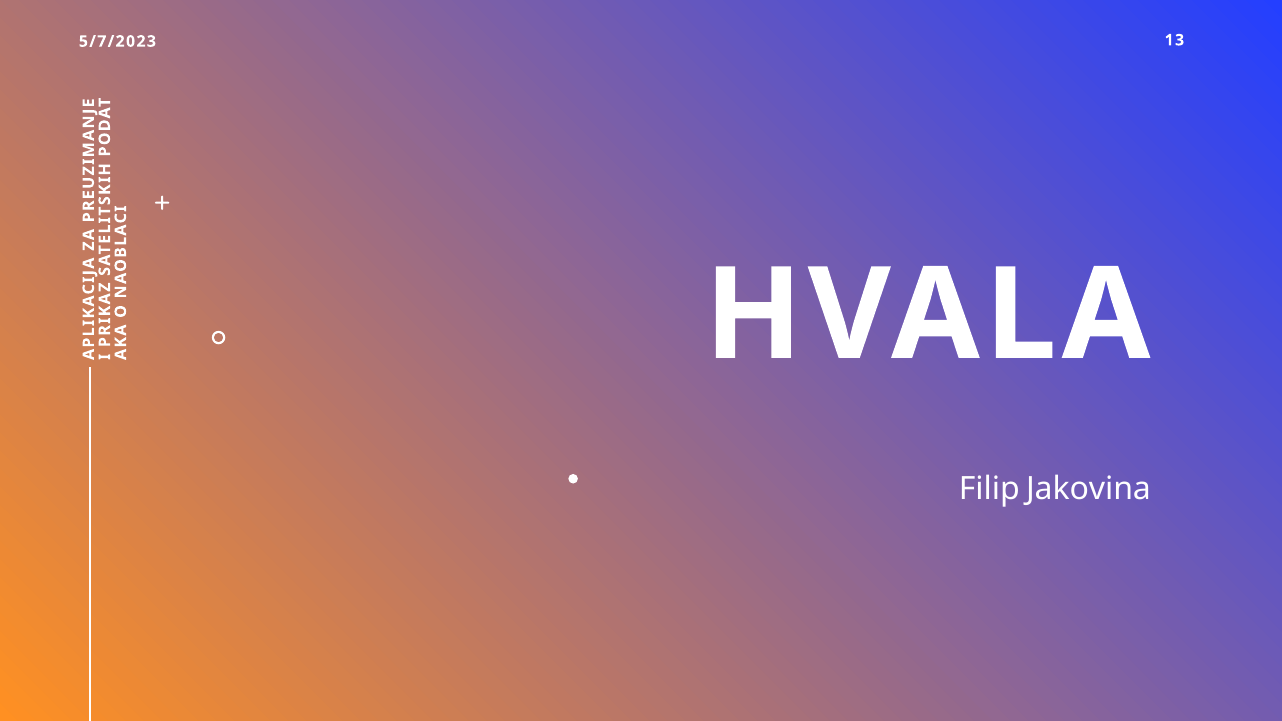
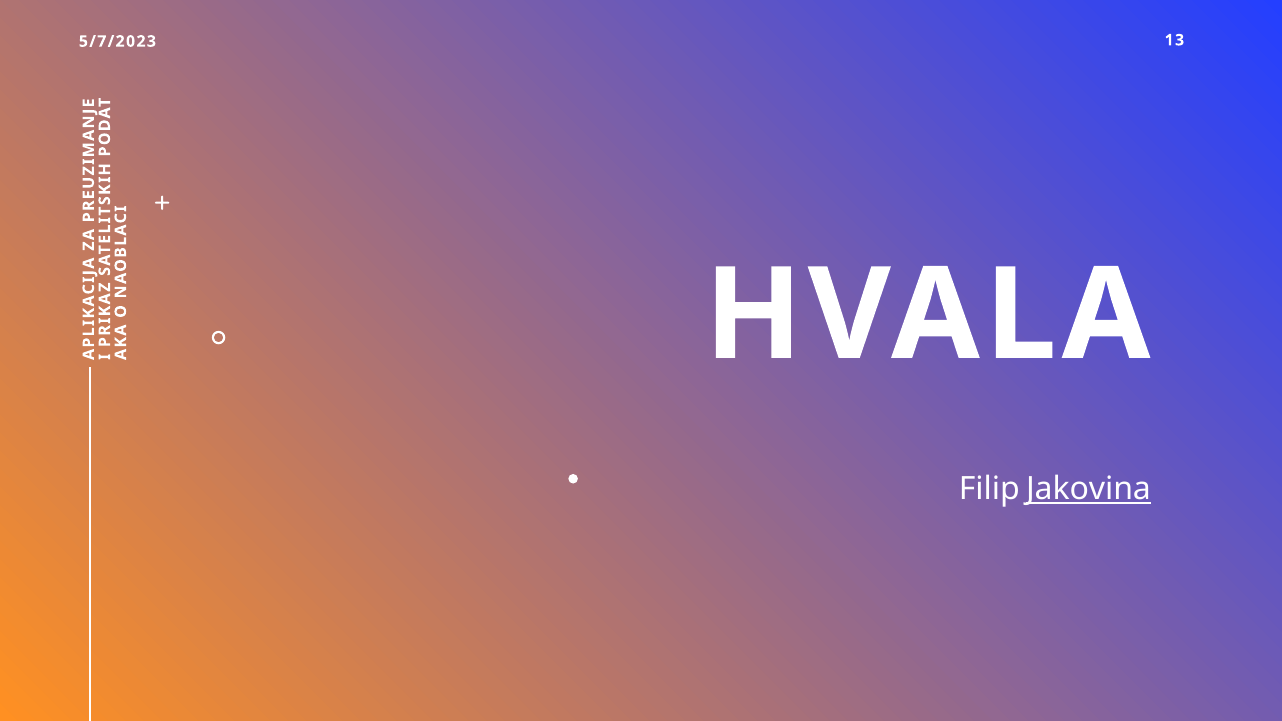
Jakovina underline: none -> present (1089, 489)
